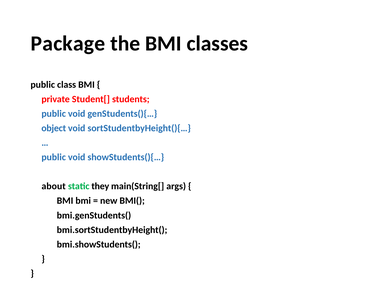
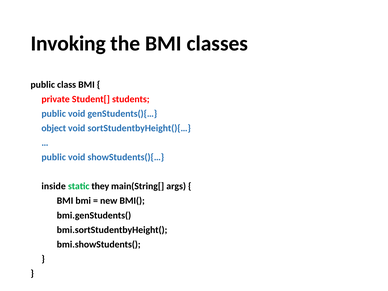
Package: Package -> Invoking (68, 43)
about: about -> inside (54, 186)
